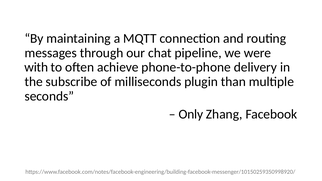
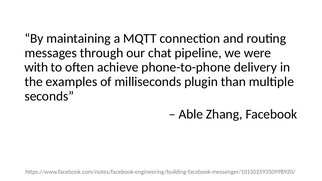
subscribe: subscribe -> examples (72, 82)
Only: Only -> Able (191, 114)
